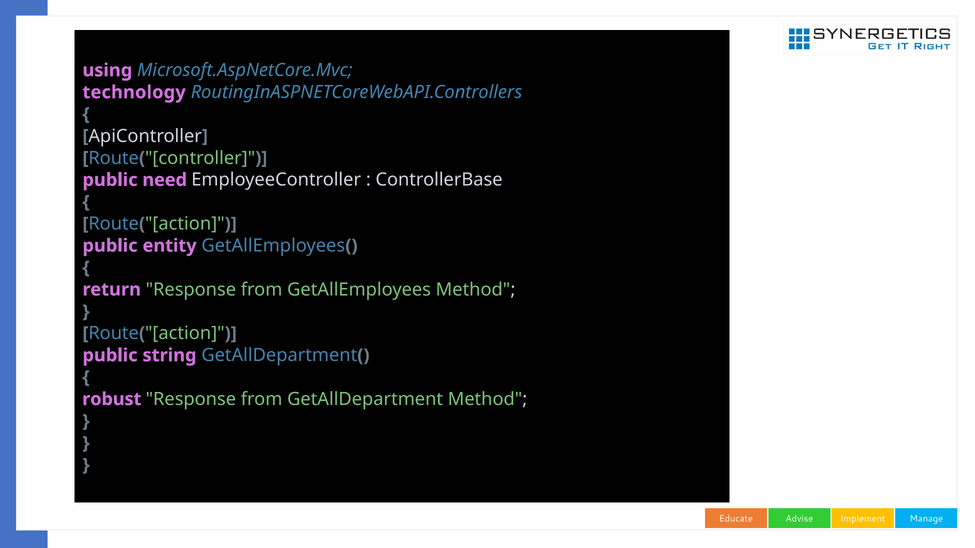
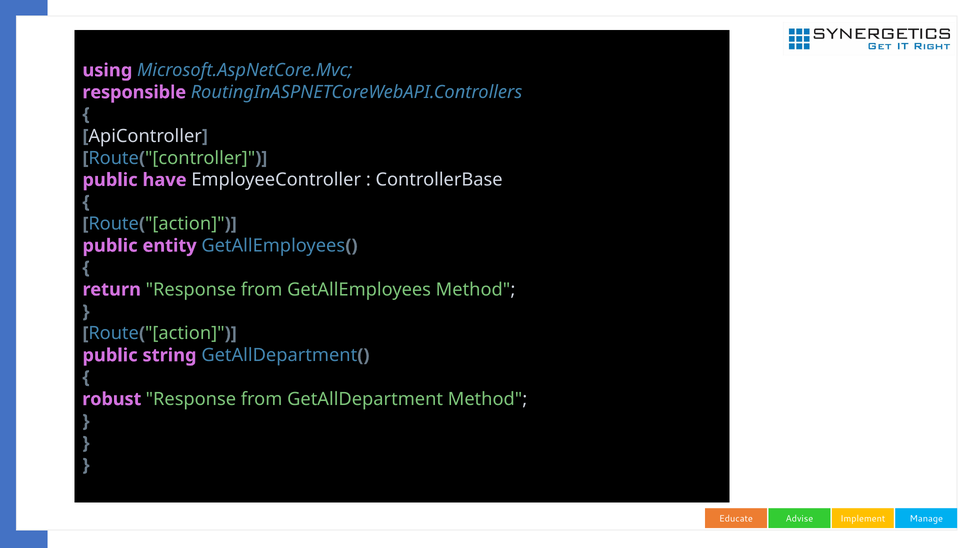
technology: technology -> responsible (134, 92)
need: need -> have (165, 180)
